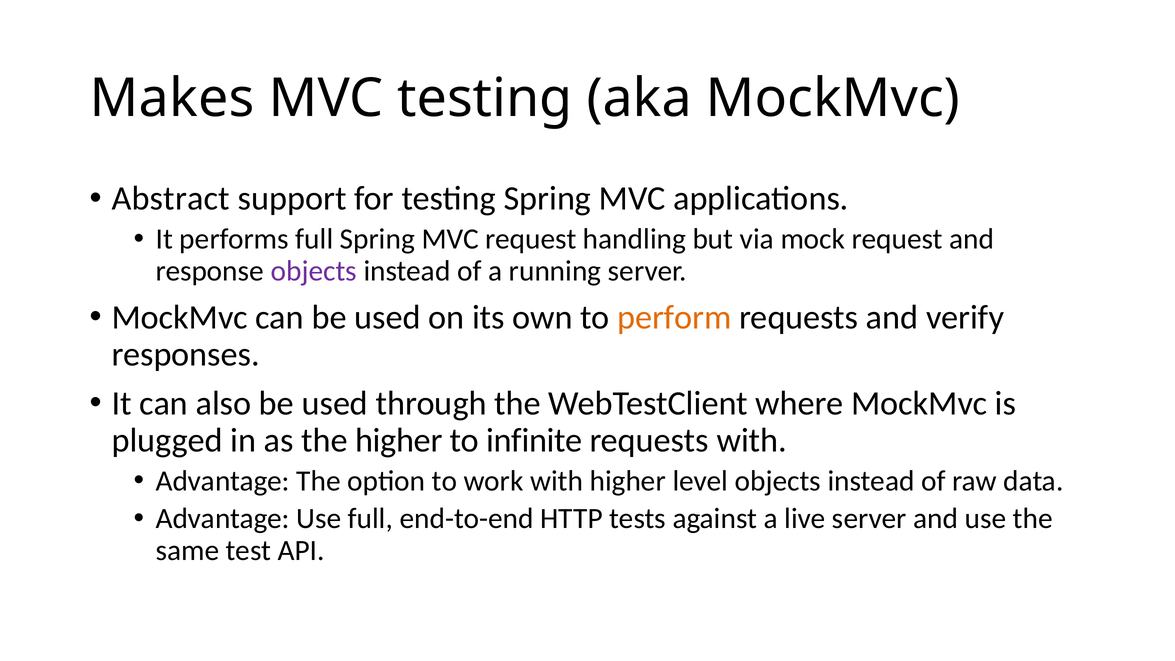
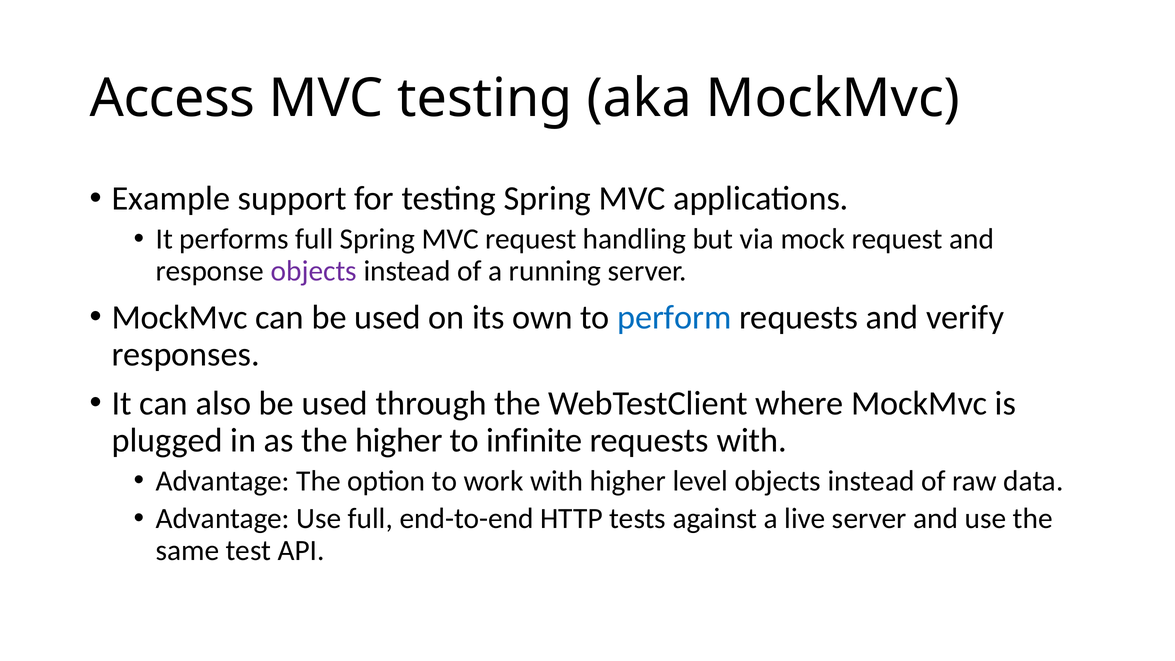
Makes: Makes -> Access (172, 99)
Abstract: Abstract -> Example (171, 199)
perform colour: orange -> blue (674, 317)
